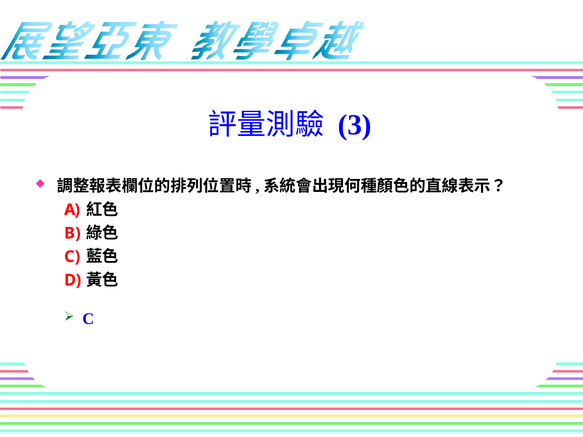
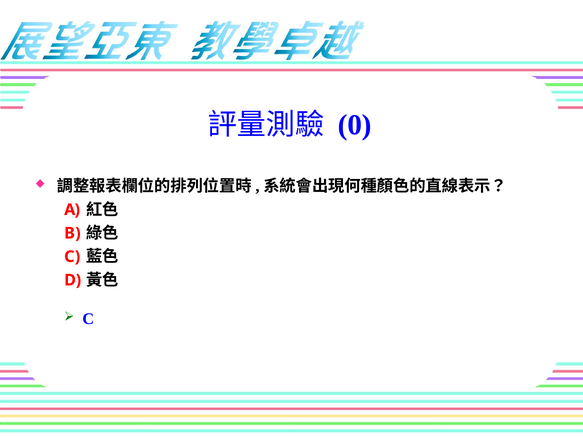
3: 3 -> 0 (355, 125)
